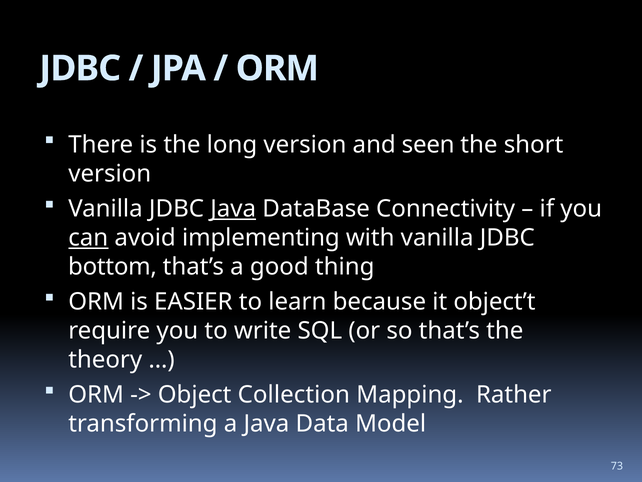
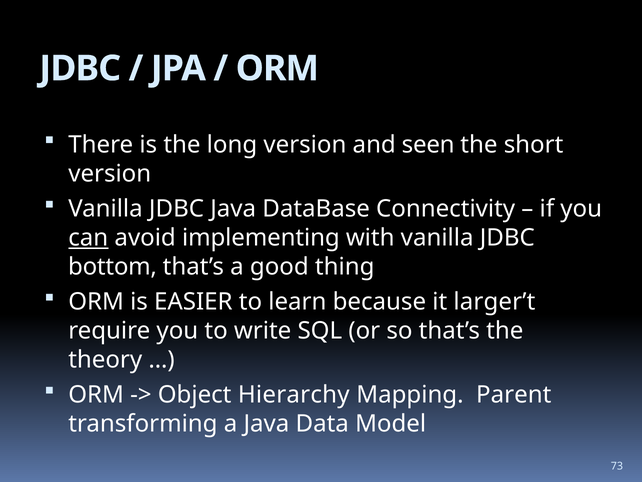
Java underline: present -> none (233, 209)
object’t: object’t -> larger’t (494, 302)
Collection: Collection -> Hierarchy (294, 395)
Rather: Rather -> Parent (514, 395)
